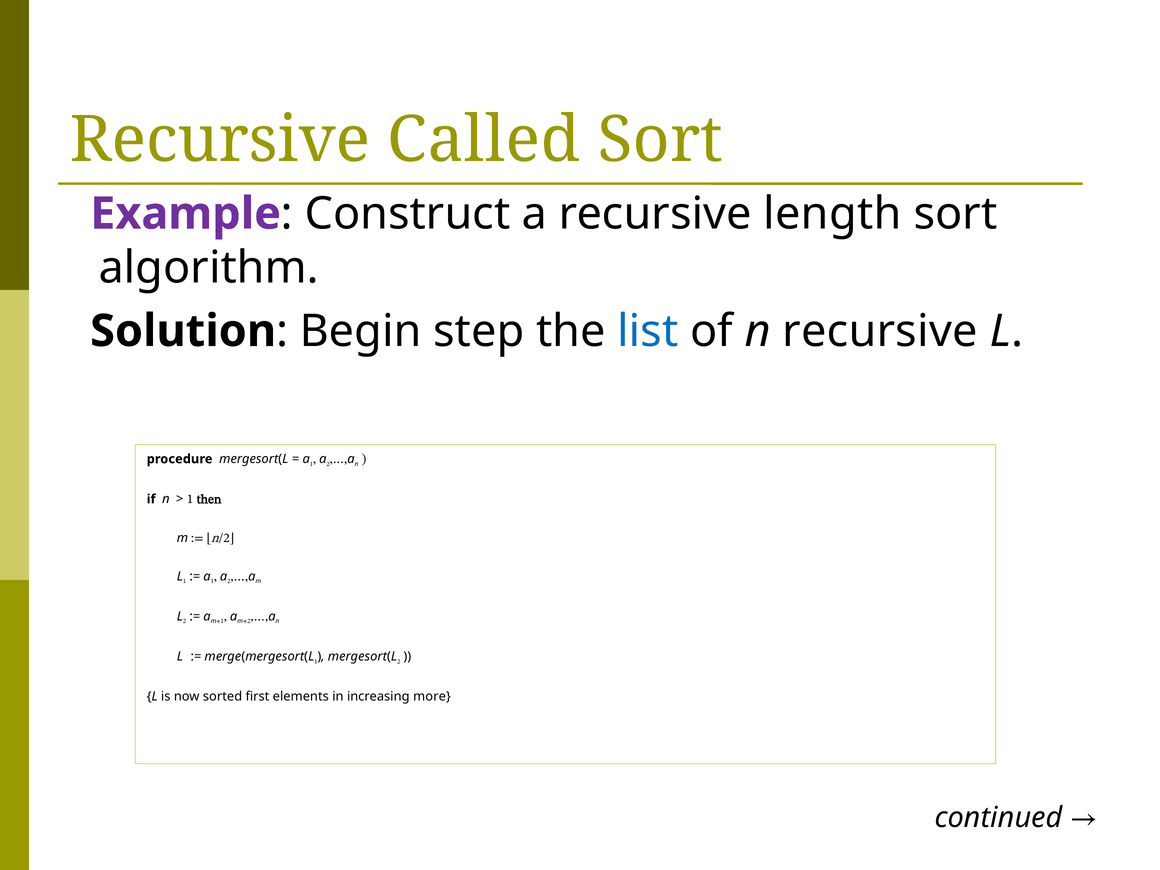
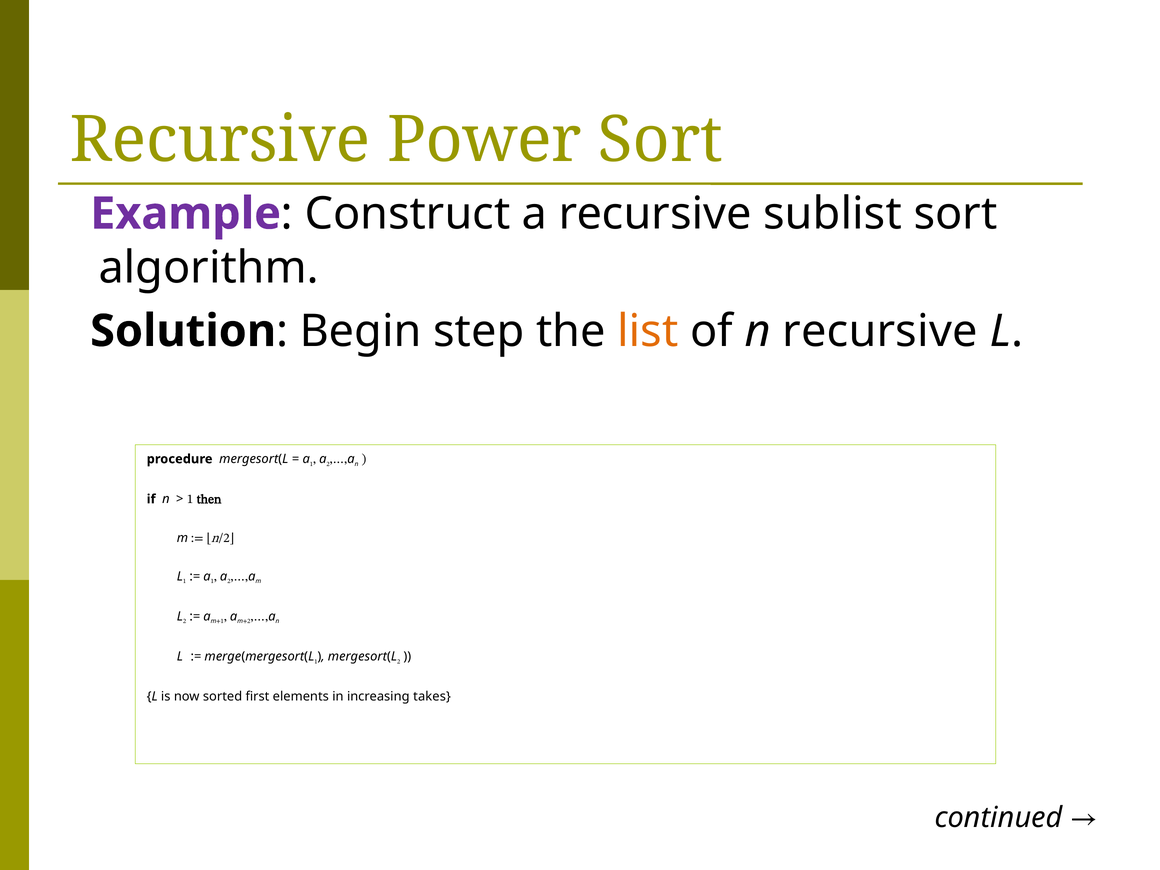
Called: Called -> Power (484, 140)
length: length -> sublist (833, 214)
list colour: blue -> orange (648, 331)
more: more -> takes (432, 697)
